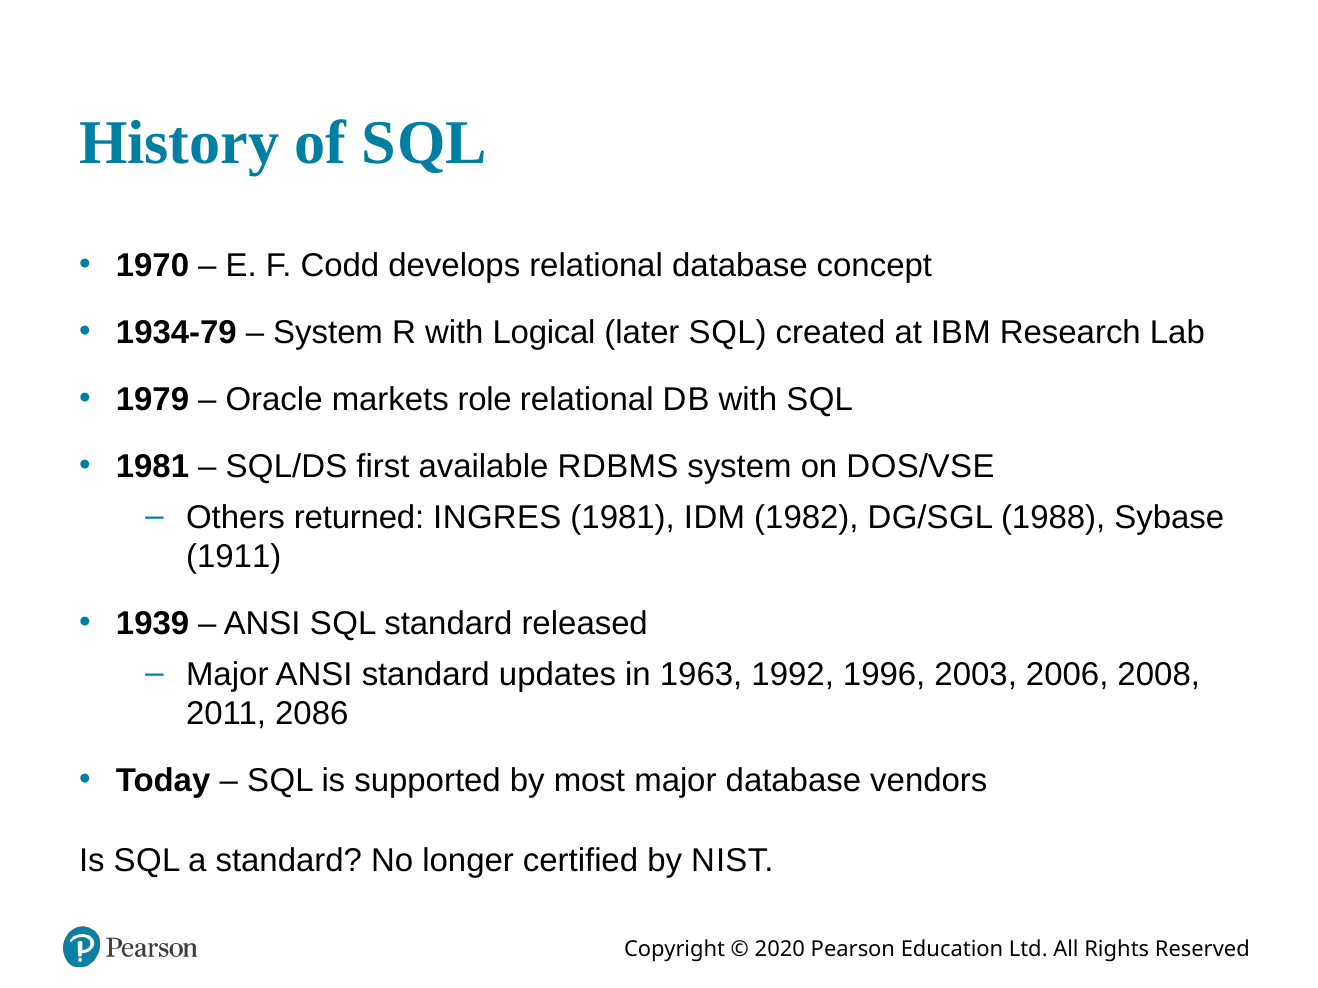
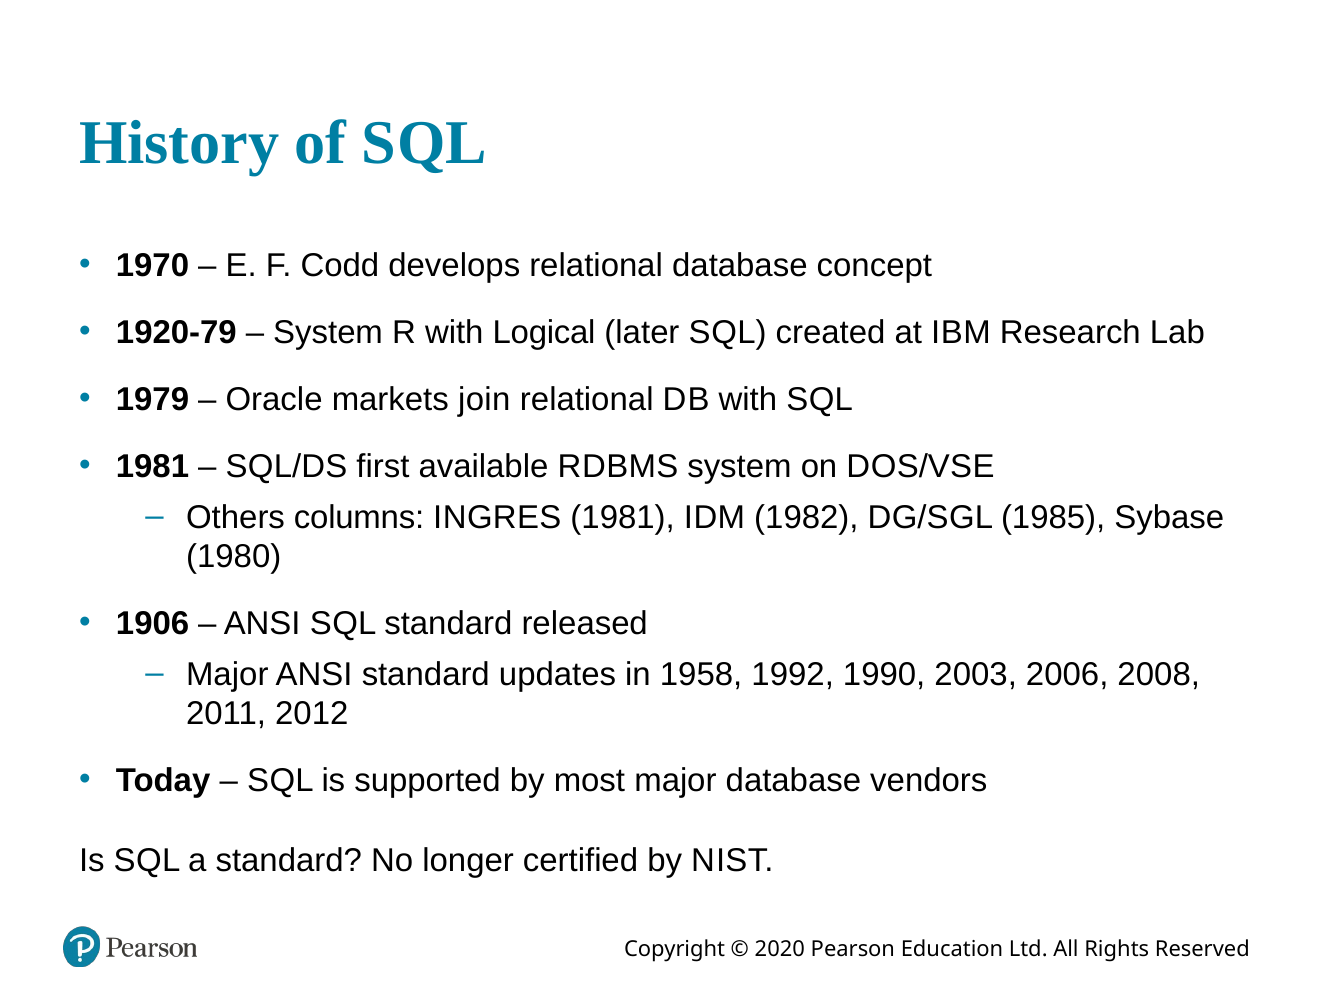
1934-79: 1934-79 -> 1920-79 (176, 333)
role: role -> join (484, 400)
returned: returned -> columns (359, 517)
1988: 1988 -> 1985 (1053, 517)
1911: 1911 -> 1980 (234, 557)
1939: 1939 -> 1906 (153, 624)
1963: 1963 -> 1958 (701, 674)
1996: 1996 -> 1990 (884, 674)
2086: 2086 -> 2012 (312, 714)
